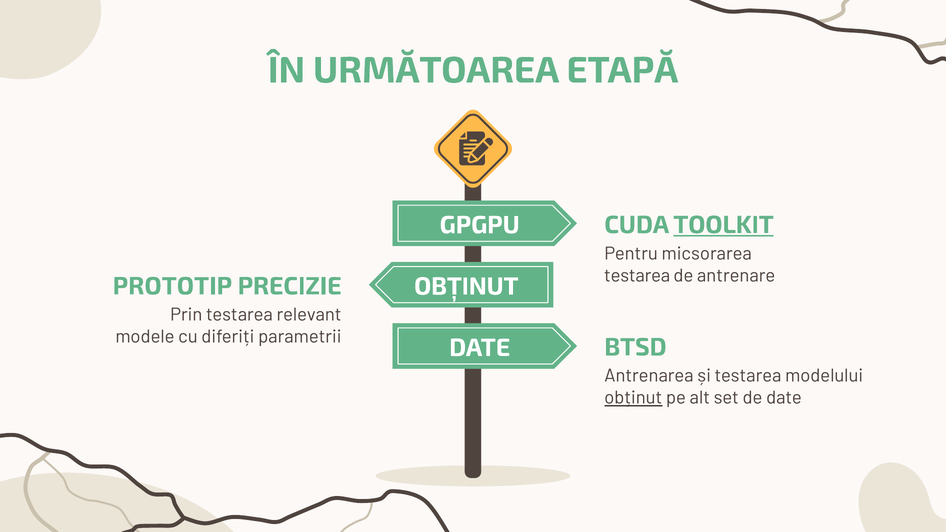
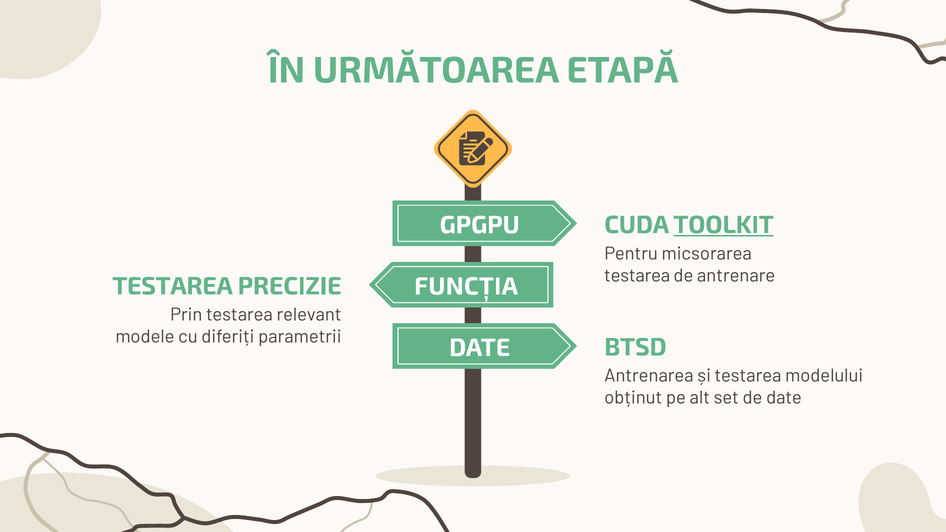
PROTOTIP: PROTOTIP -> TESTAREA (173, 286)
OBȚINUT: OBȚINUT -> FUNCȚIA (466, 286)
obținut underline: present -> none (633, 398)
